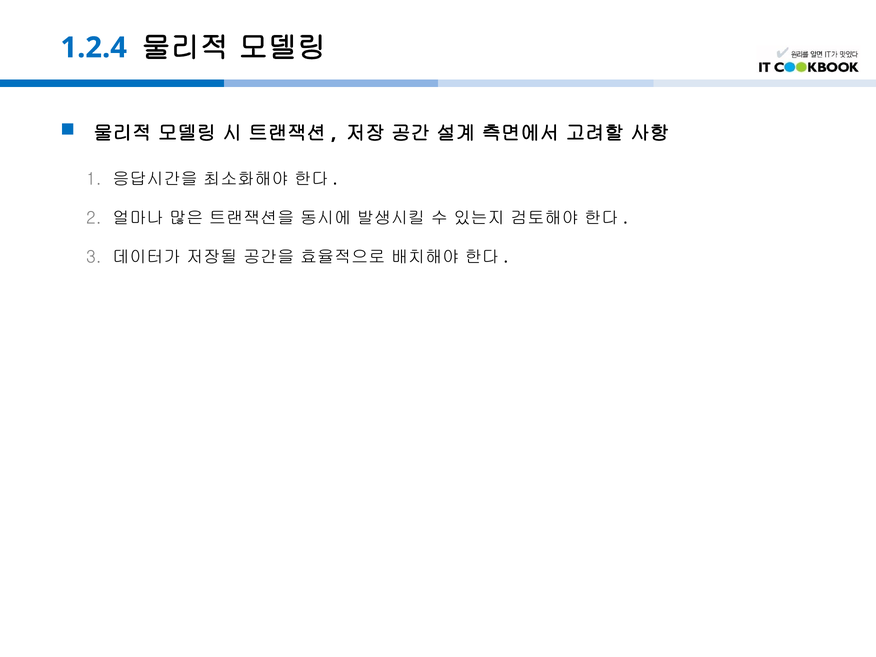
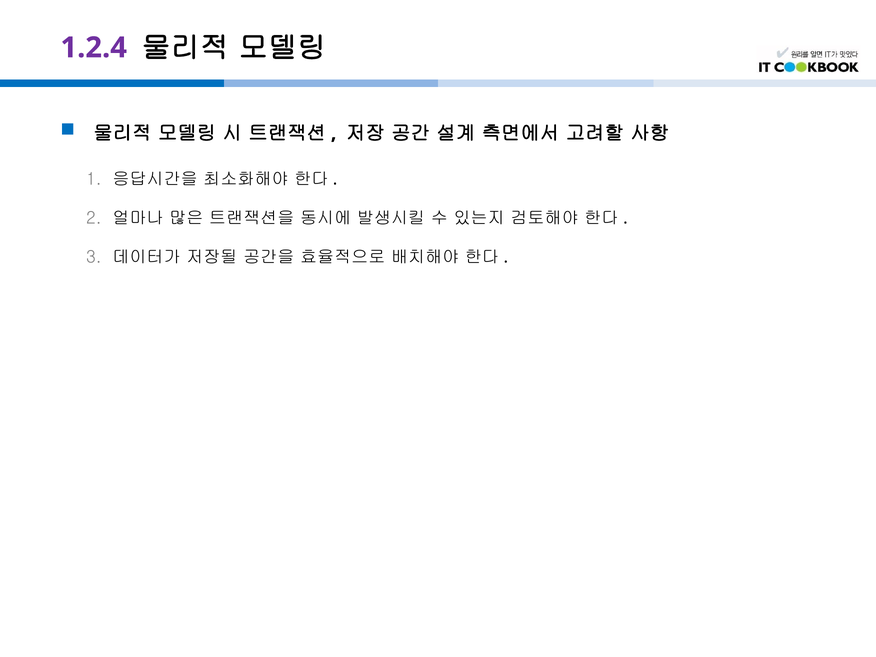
1.2.4 colour: blue -> purple (94, 48)
